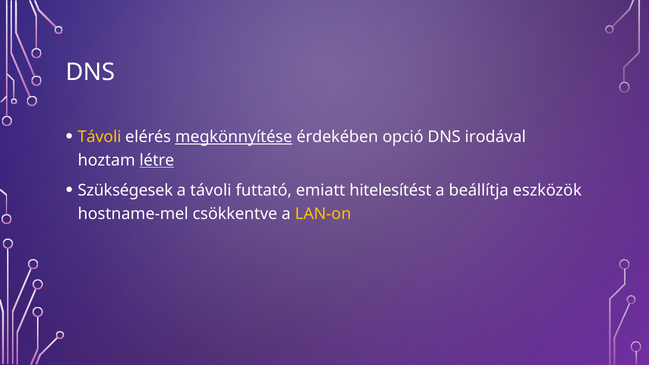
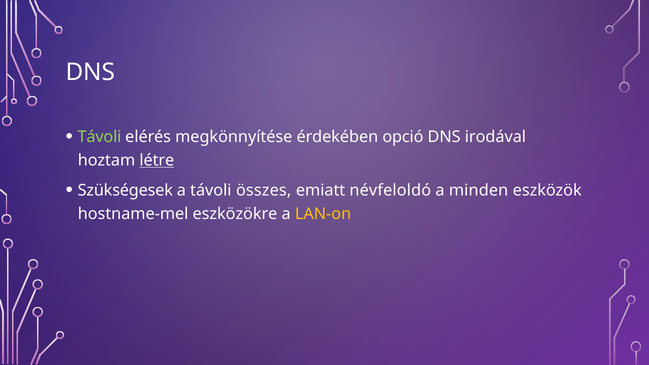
Távoli colour: yellow -> light green (99, 137)
megkönnyítése underline: present -> none (234, 137)
futtató: futtató -> összes (264, 190)
hitelesítést: hitelesítést -> névfeloldó (390, 190)
beállítja: beállítja -> minden (479, 190)
csökkentve: csökkentve -> eszközökre (235, 214)
